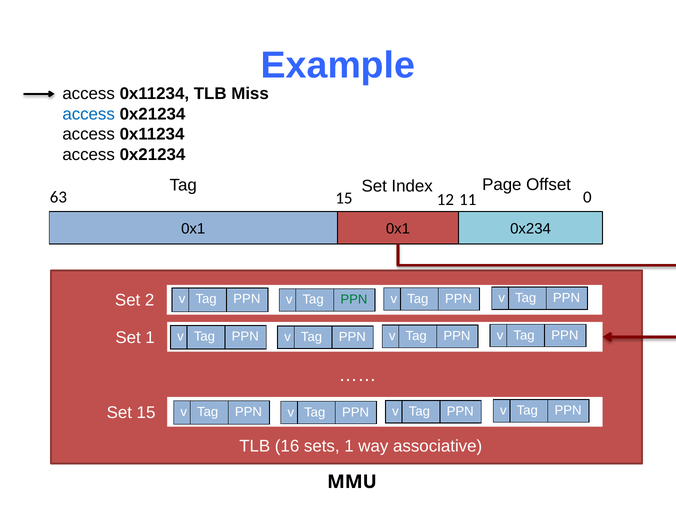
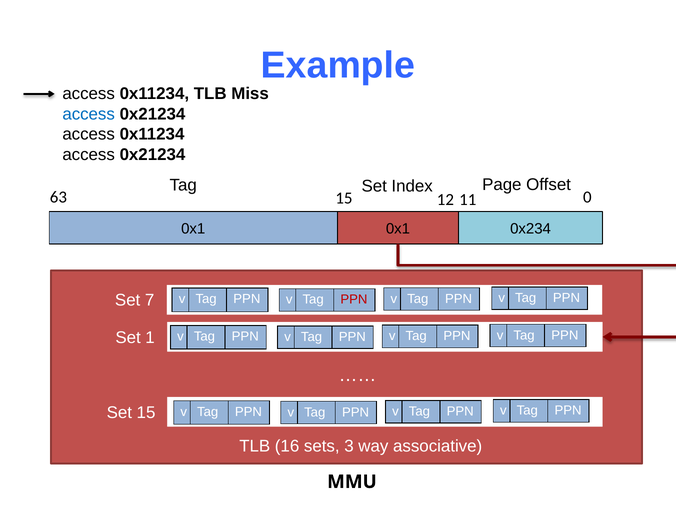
2: 2 -> 7 (150, 300)
PPN colour: green -> red (354, 300)
sets 1: 1 -> 3 (349, 446)
